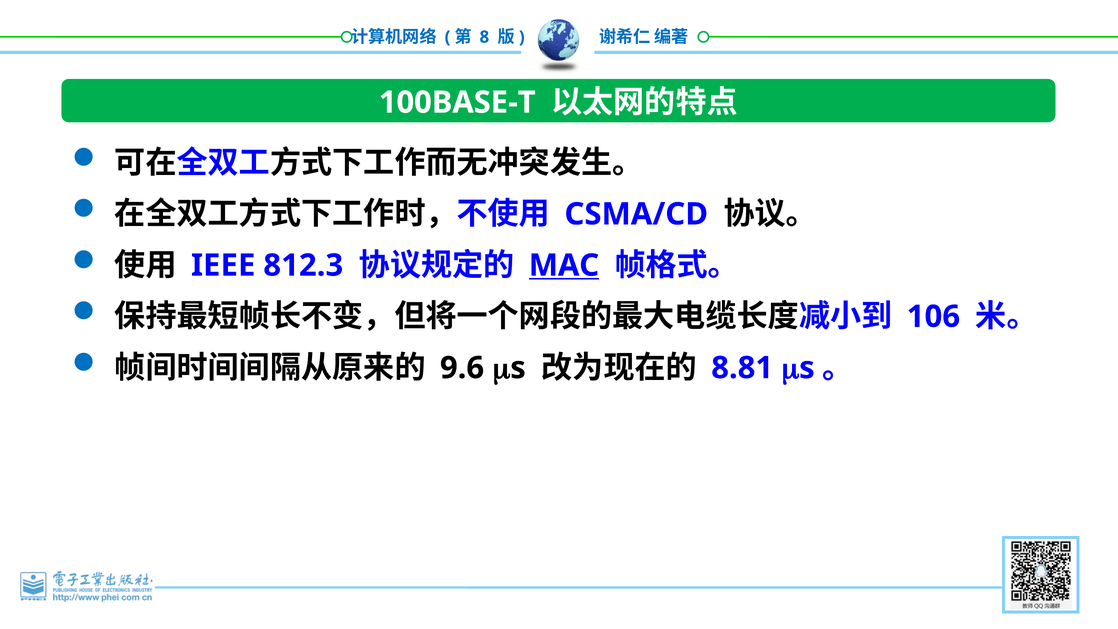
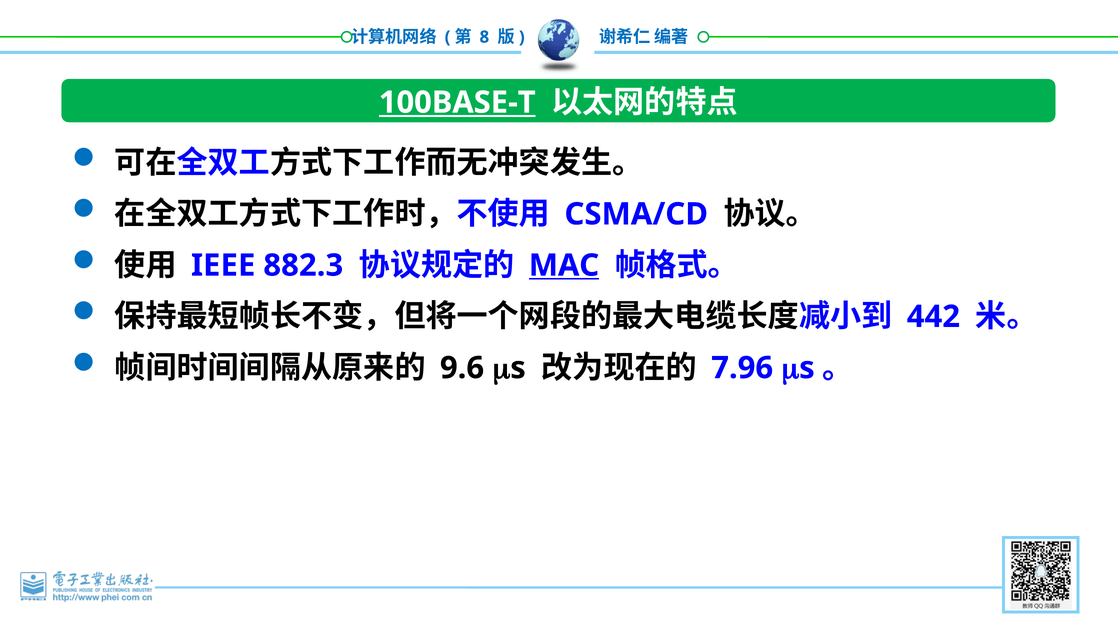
100BASE-T underline: none -> present (457, 102)
812.3: 812.3 -> 882.3 (303, 265)
106: 106 -> 442 (933, 317)
8.81: 8.81 -> 7.96 (742, 368)
